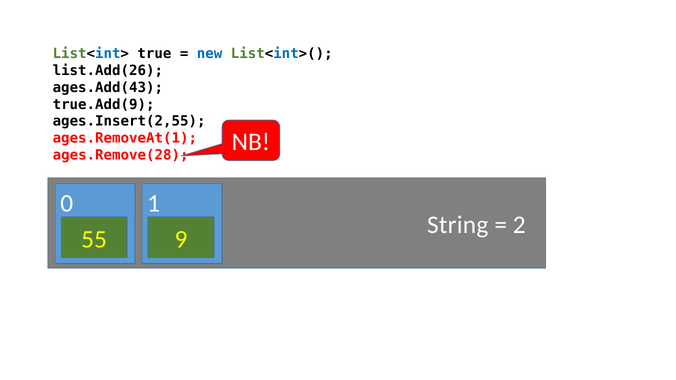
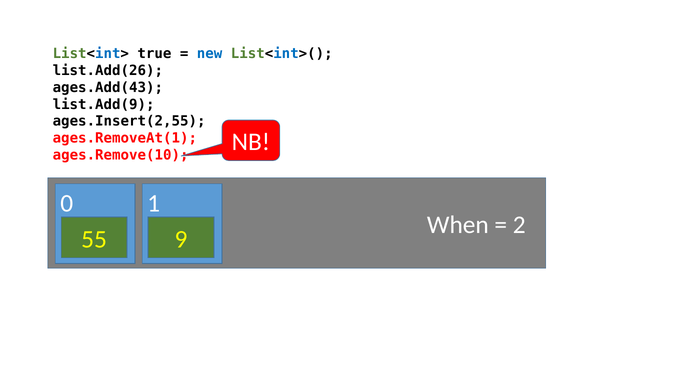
true.Add(9: true.Add(9 -> list.Add(9 (104, 104)
ages.Remove(28: ages.Remove(28 -> ages.Remove(10 (121, 155)
String: String -> When (458, 225)
